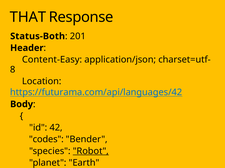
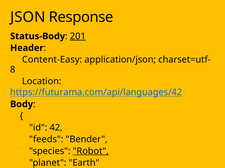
THAT: THAT -> JSON (28, 17)
Status-Both: Status-Both -> Status-Body (38, 36)
201 underline: none -> present (78, 36)
codes: codes -> feeds (46, 140)
